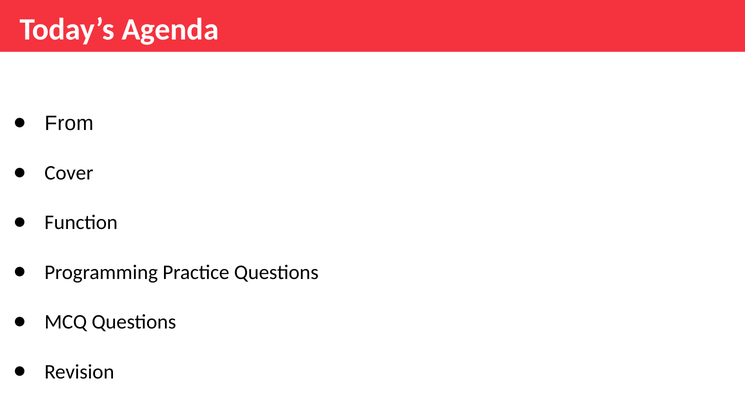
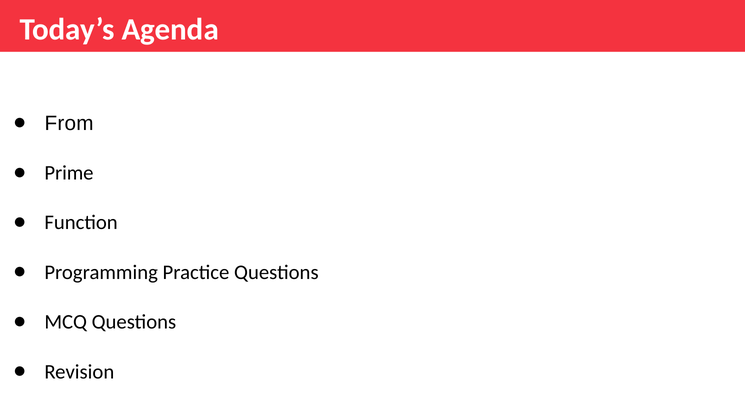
Cover: Cover -> Prime (69, 173)
